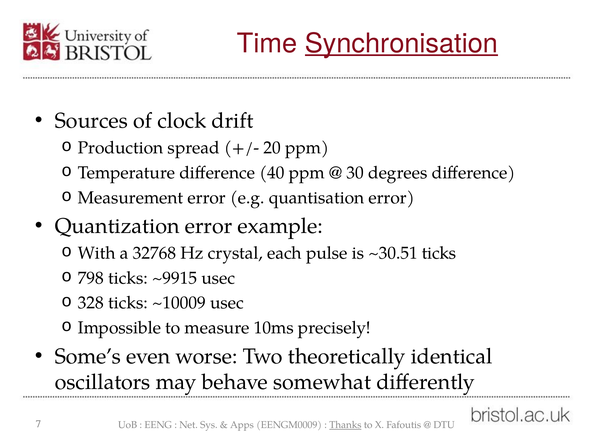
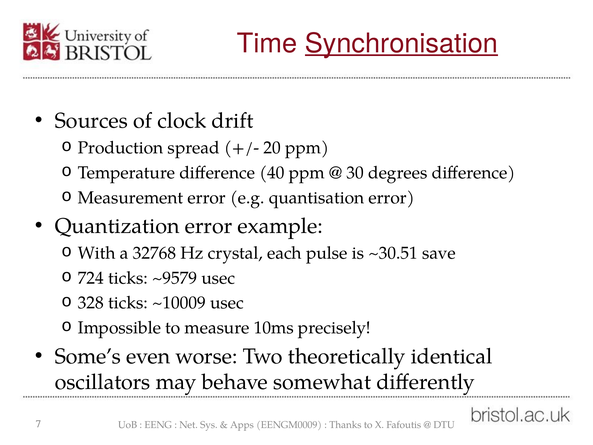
~30.51 ticks: ticks -> save (439, 253)
798: 798 -> 724 (91, 278)
~9915: ~9915 -> ~9579 (175, 278)
Thanks underline: present -> none (345, 425)
